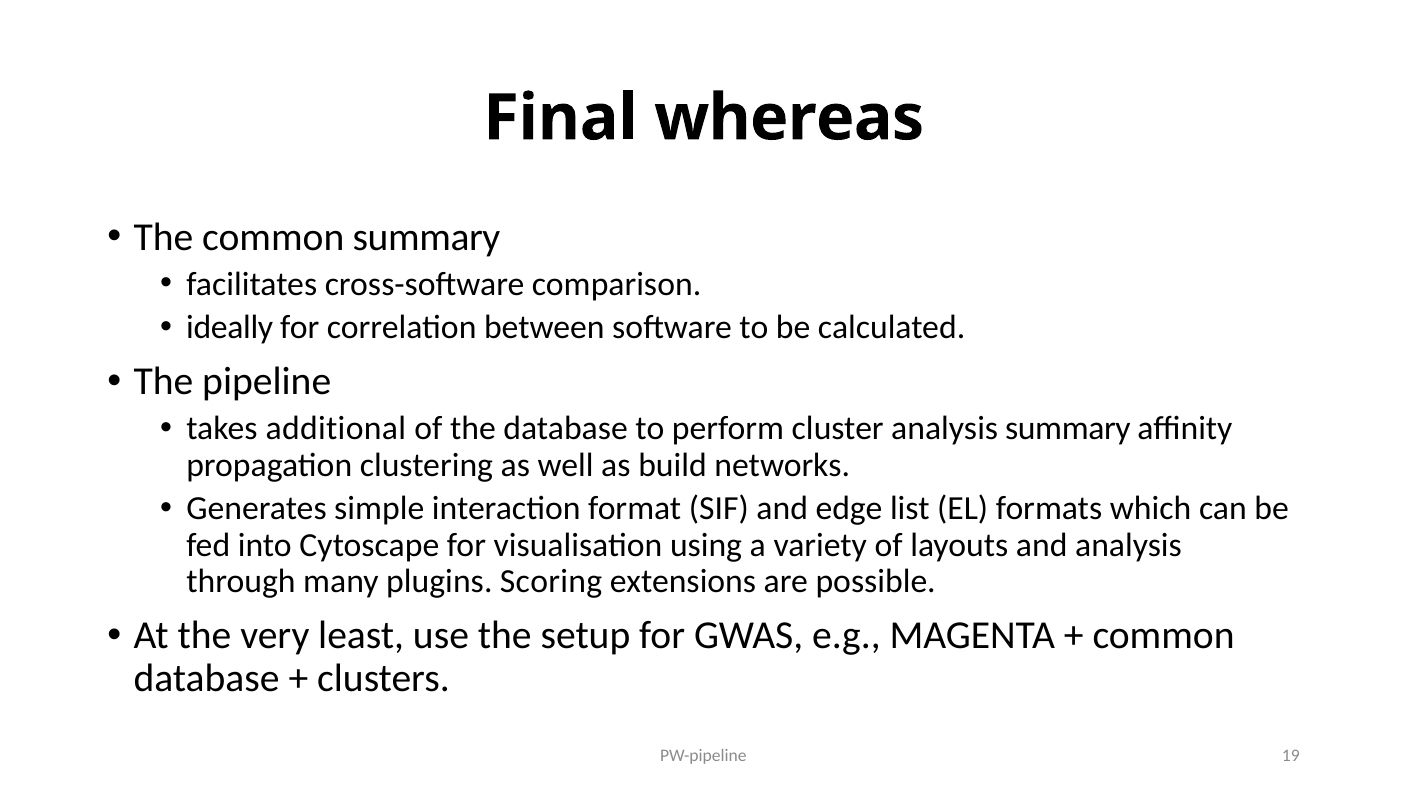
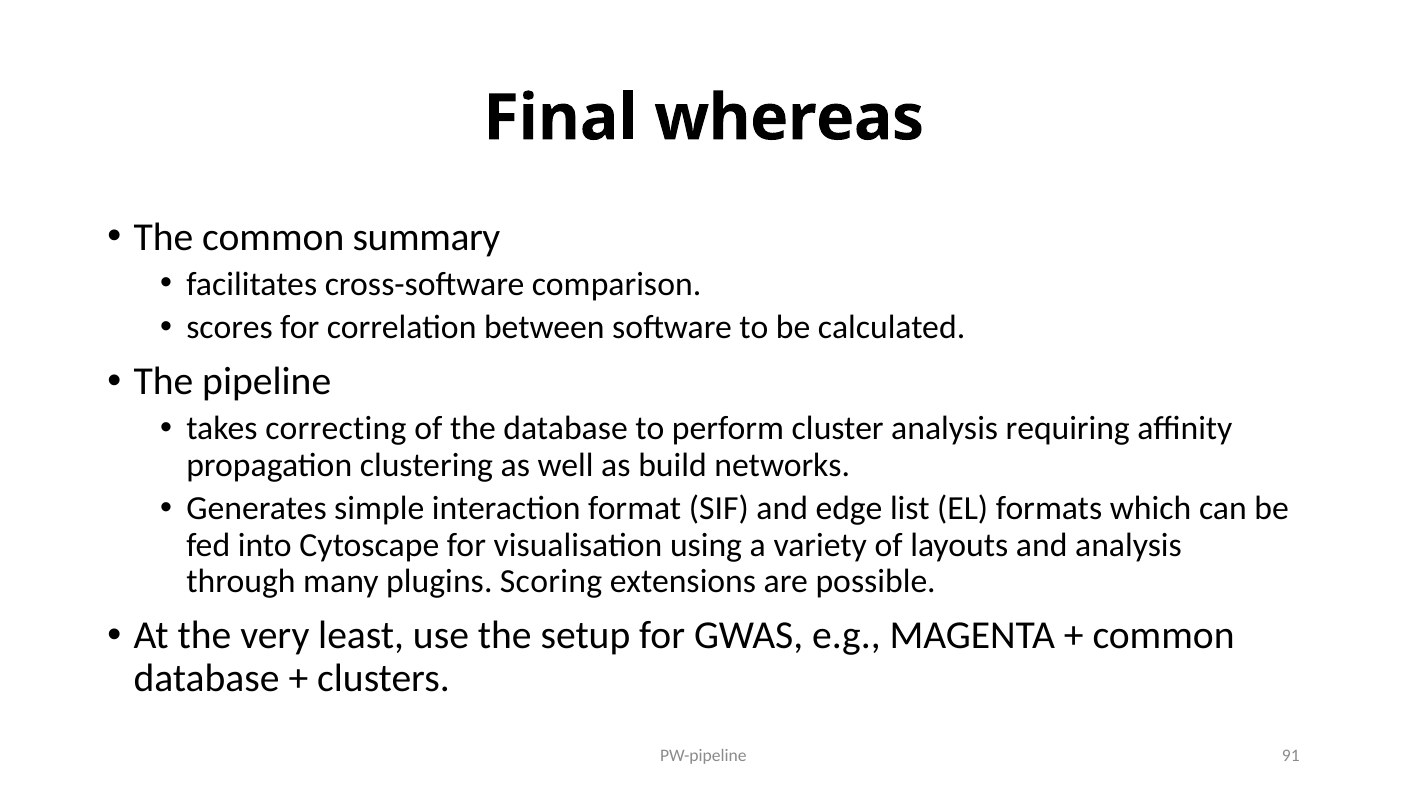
ideally: ideally -> scores (230, 328)
additional: additional -> correcting (336, 429)
analysis summary: summary -> requiring (1068, 429)
19: 19 -> 91 (1291, 756)
